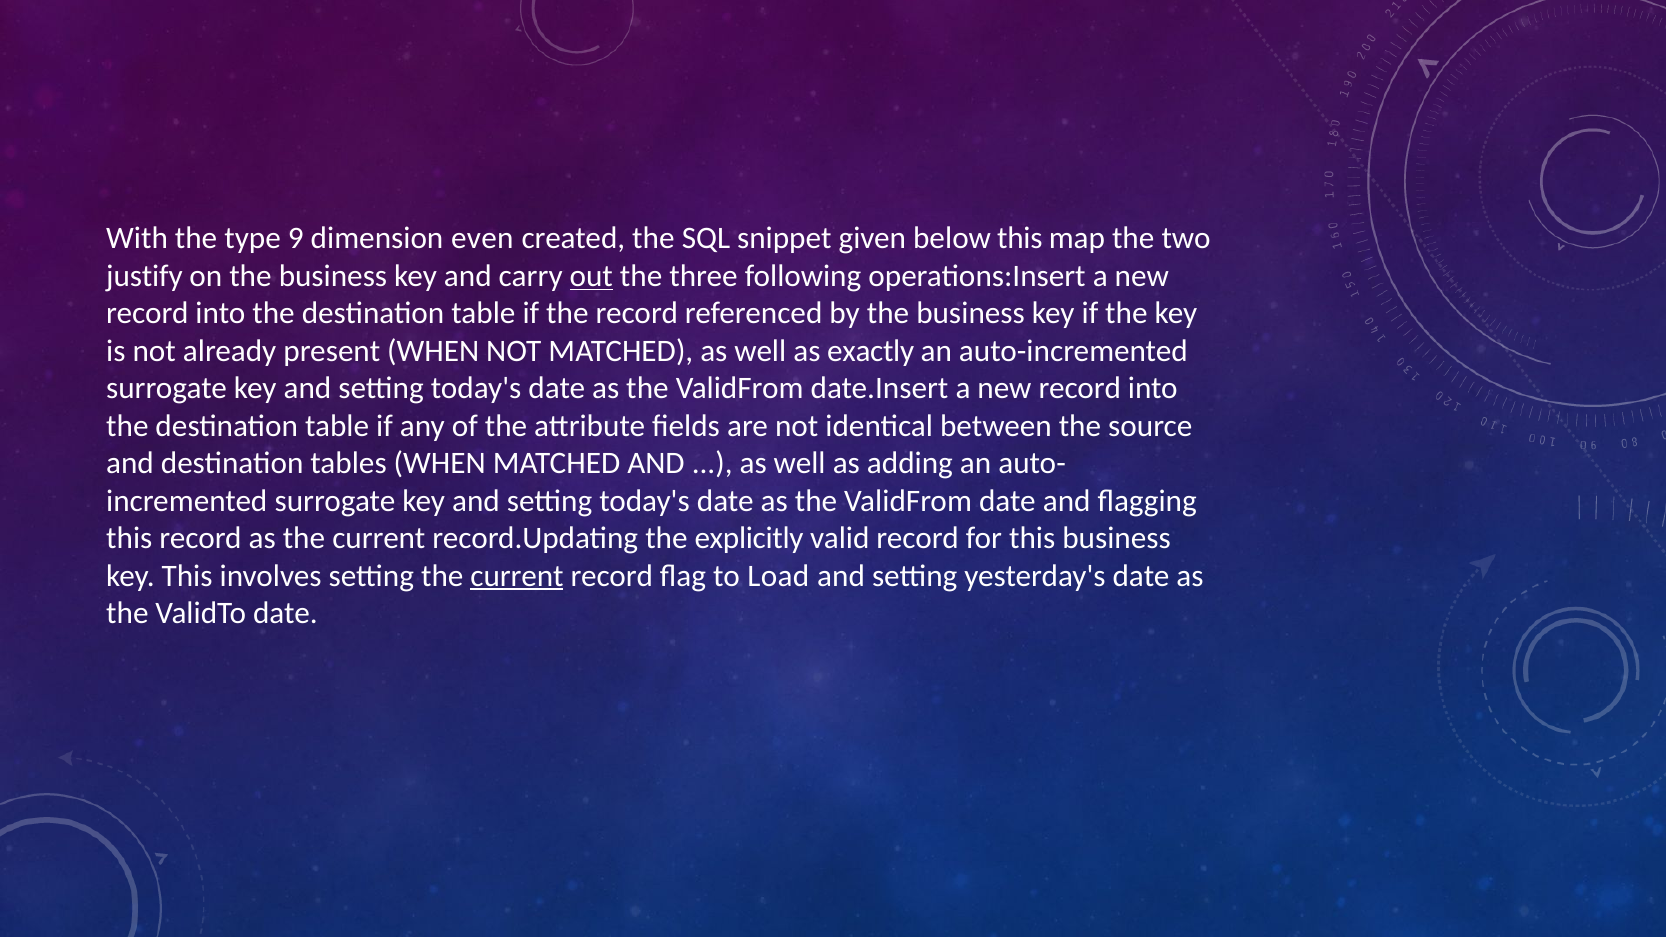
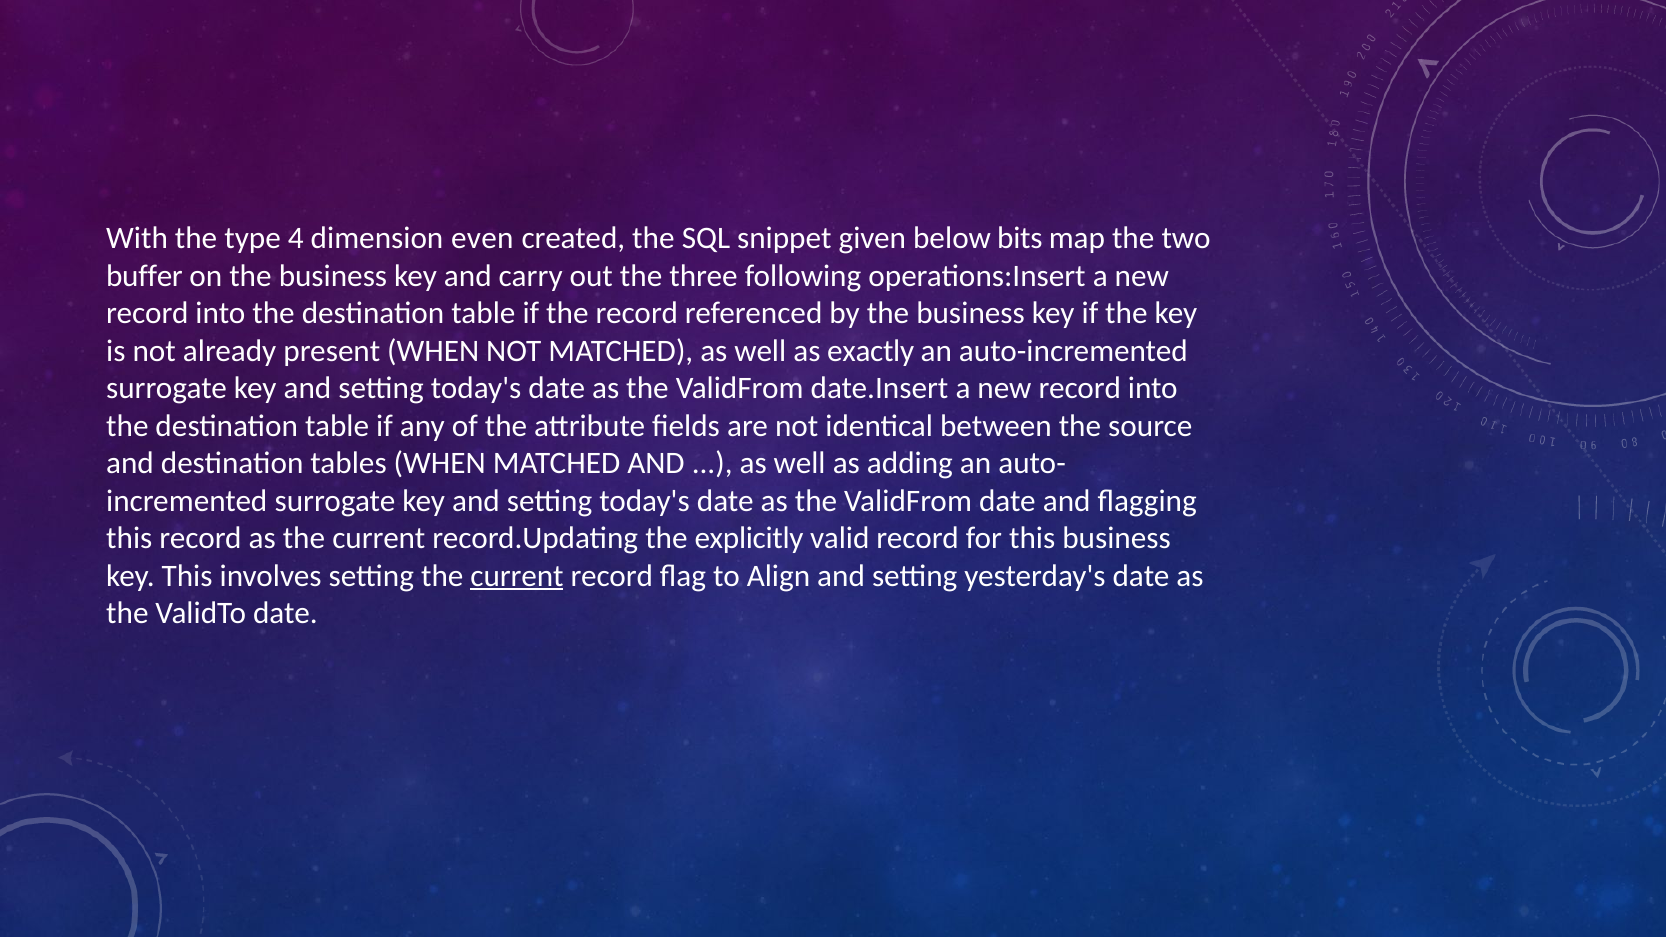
9: 9 -> 4 (296, 239)
below this: this -> bits (1020, 239)
justify: justify -> buffer (145, 276)
out underline: present -> none (591, 276)
Load: Load -> Align (778, 576)
